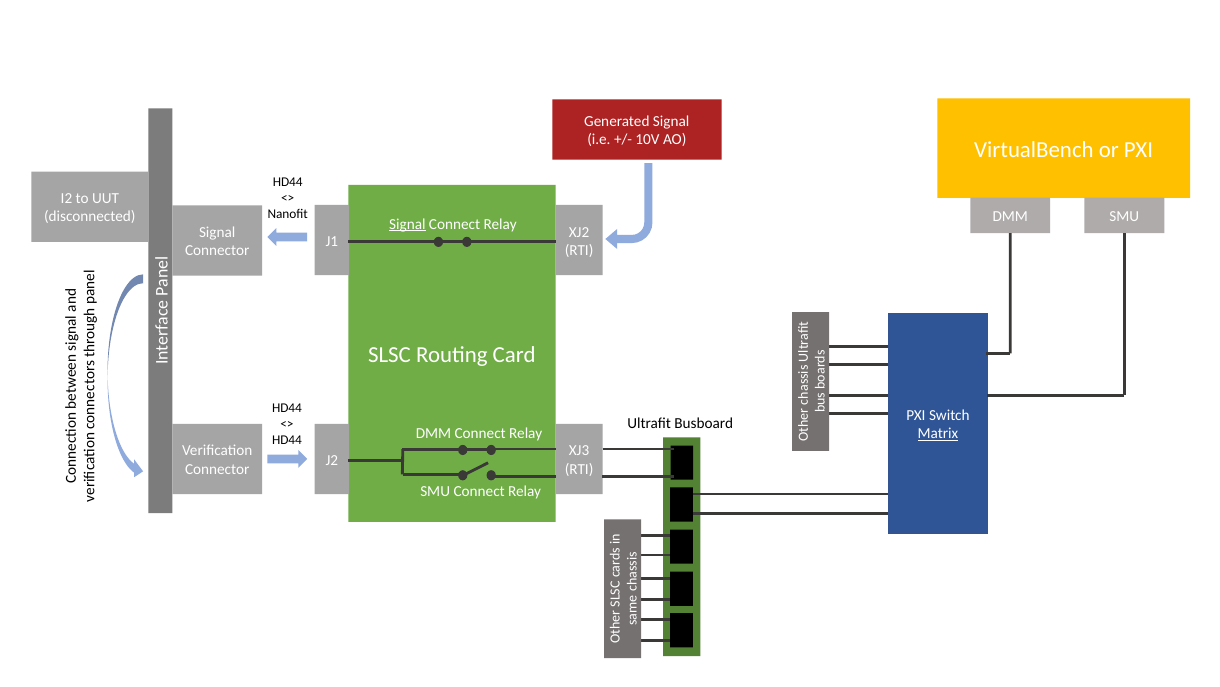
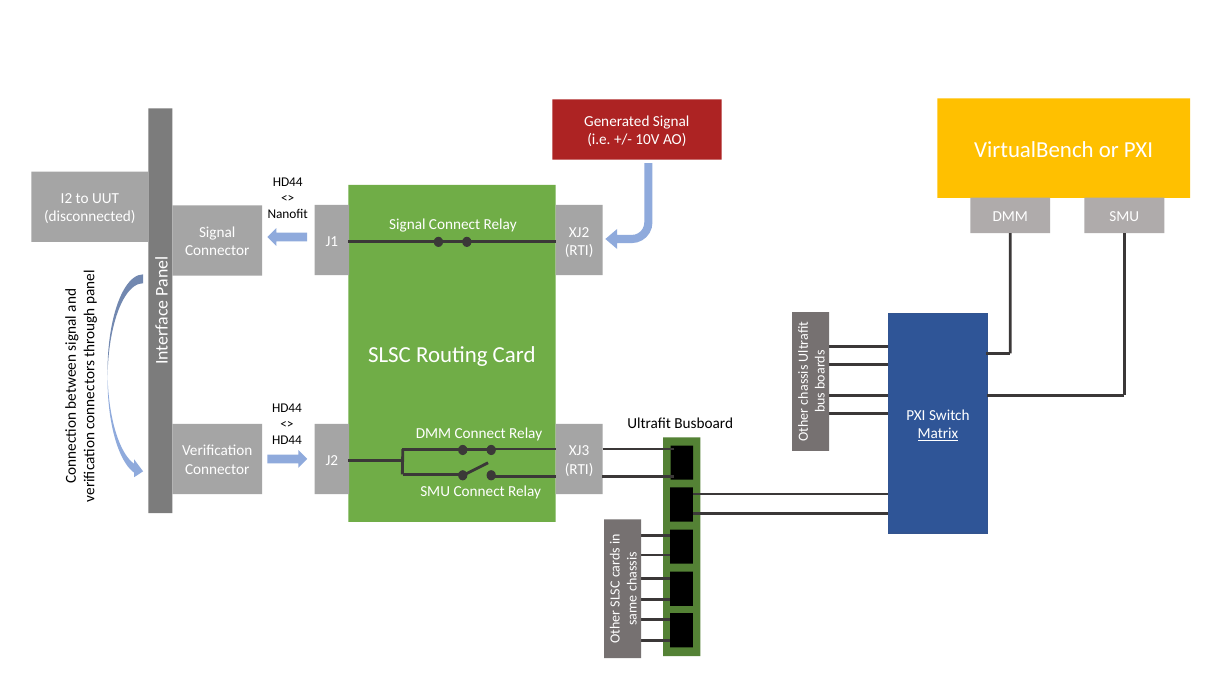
Signal underline: present -> none (407, 224)
